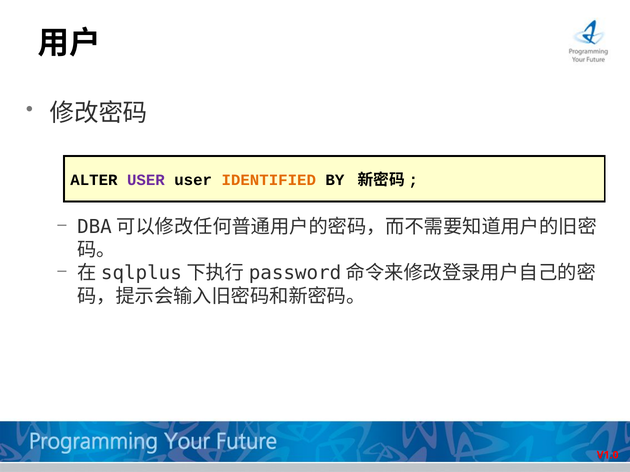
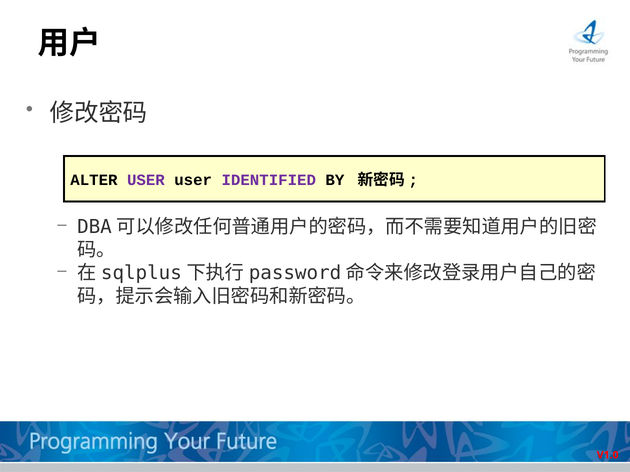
IDENTIFIED colour: orange -> purple (269, 180)
